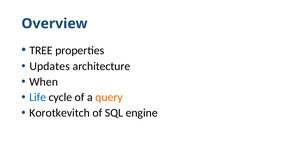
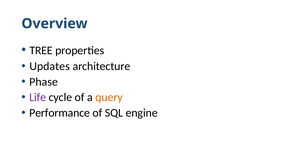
When: When -> Phase (44, 82)
Life colour: blue -> purple (38, 97)
Korotkevitch: Korotkevitch -> Performance (60, 113)
